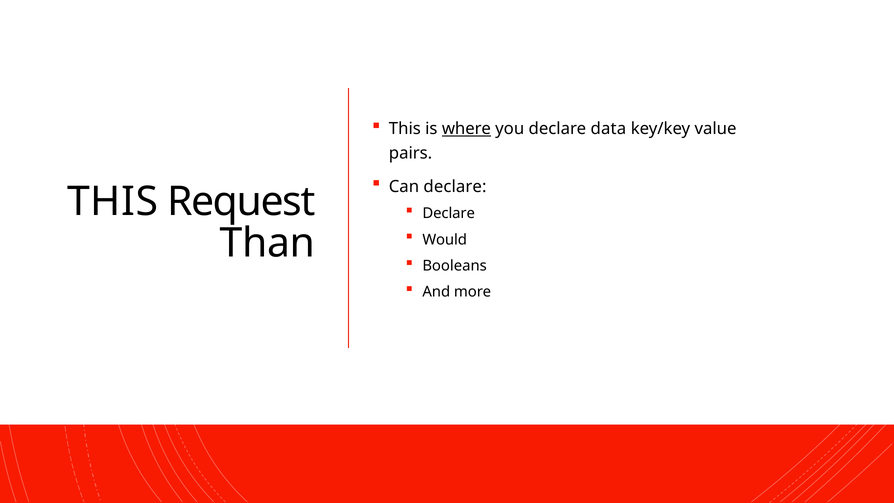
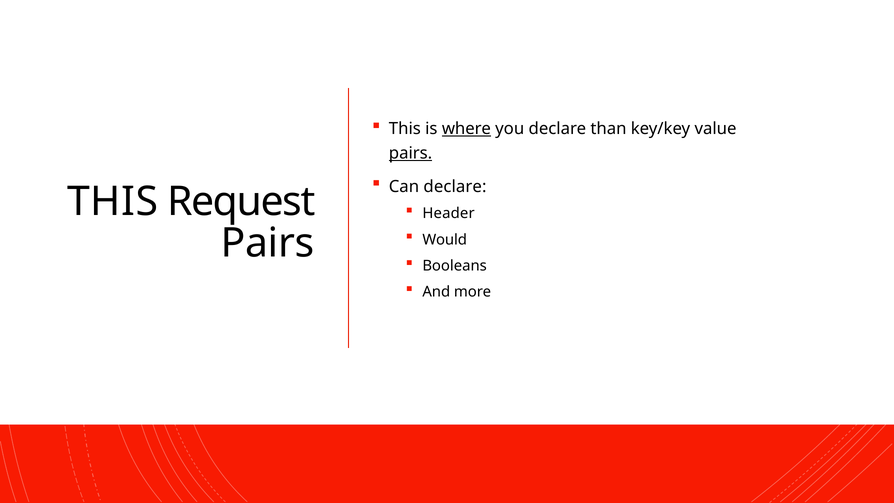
data: data -> than (608, 129)
pairs underline: none -> present (411, 153)
Declare: Declare -> Header (449, 213)
Than: Than -> Pairs (267, 243)
